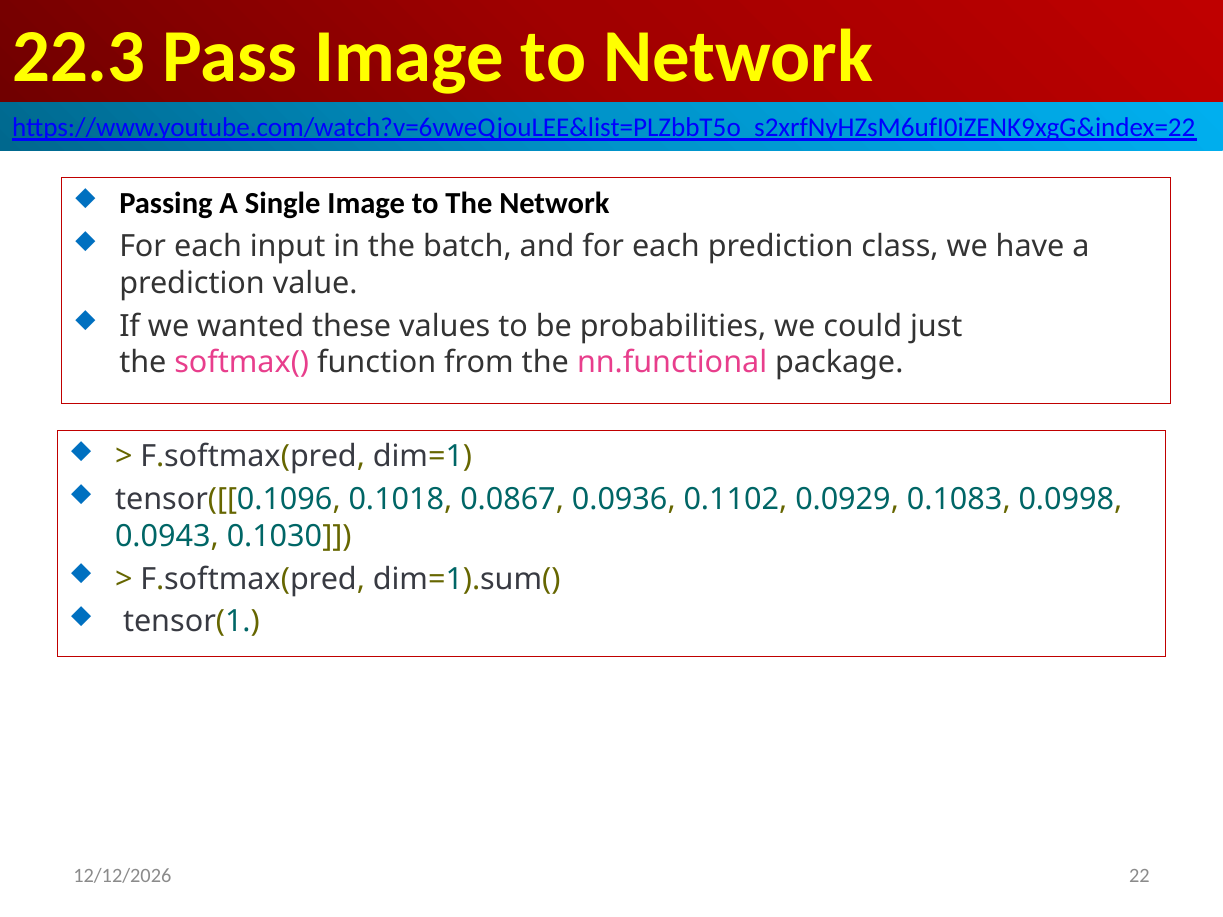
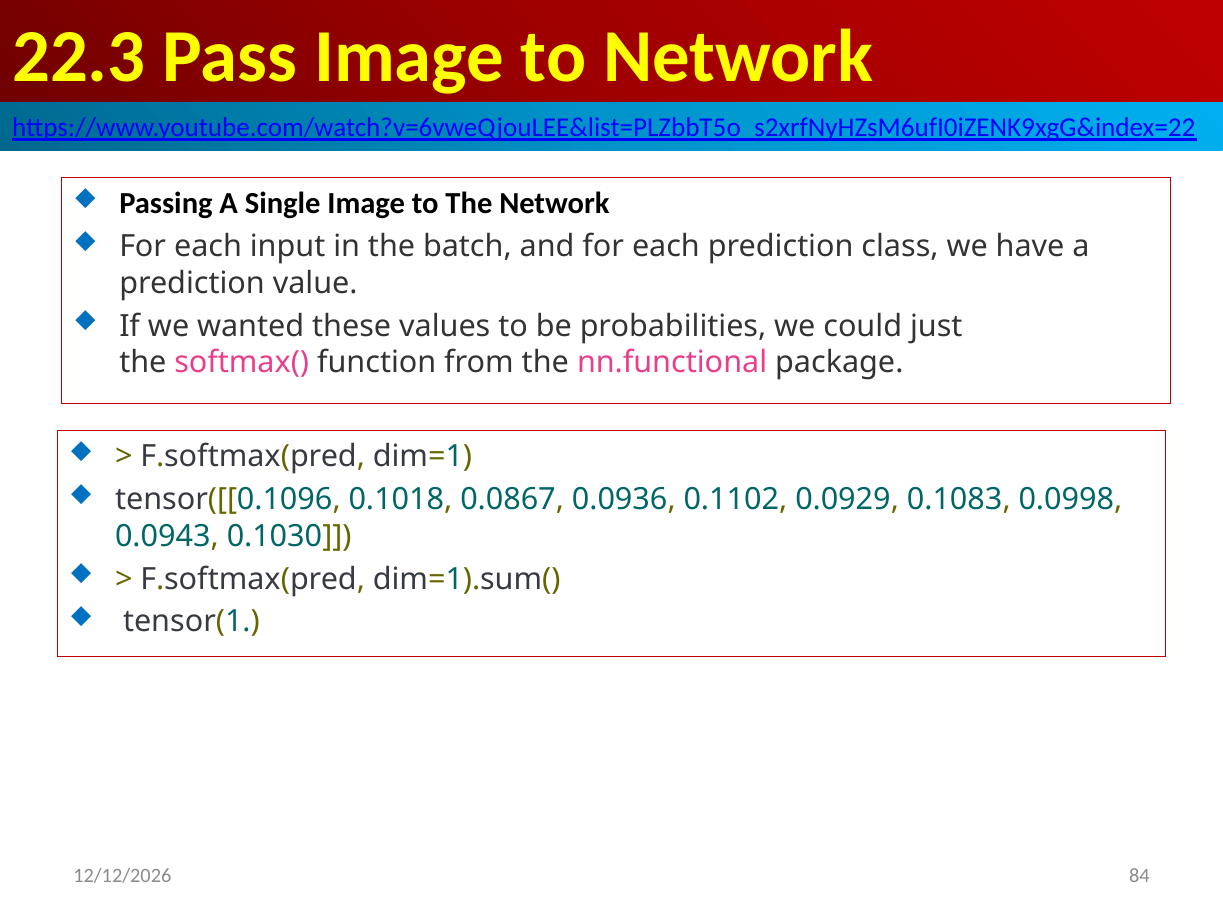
22: 22 -> 84 (1139, 876)
